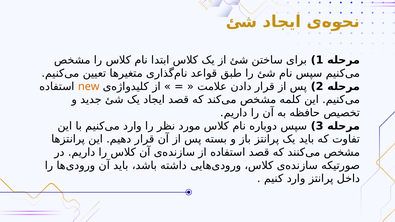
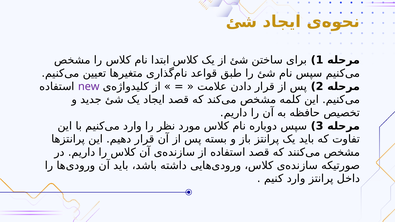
new colour: orange -> purple (89, 86)
